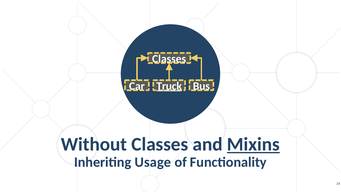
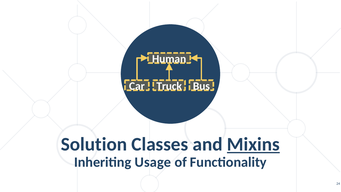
Classes: Classes -> Human (169, 59)
Truck underline: present -> none (169, 86)
Without: Without -> Solution (94, 144)
